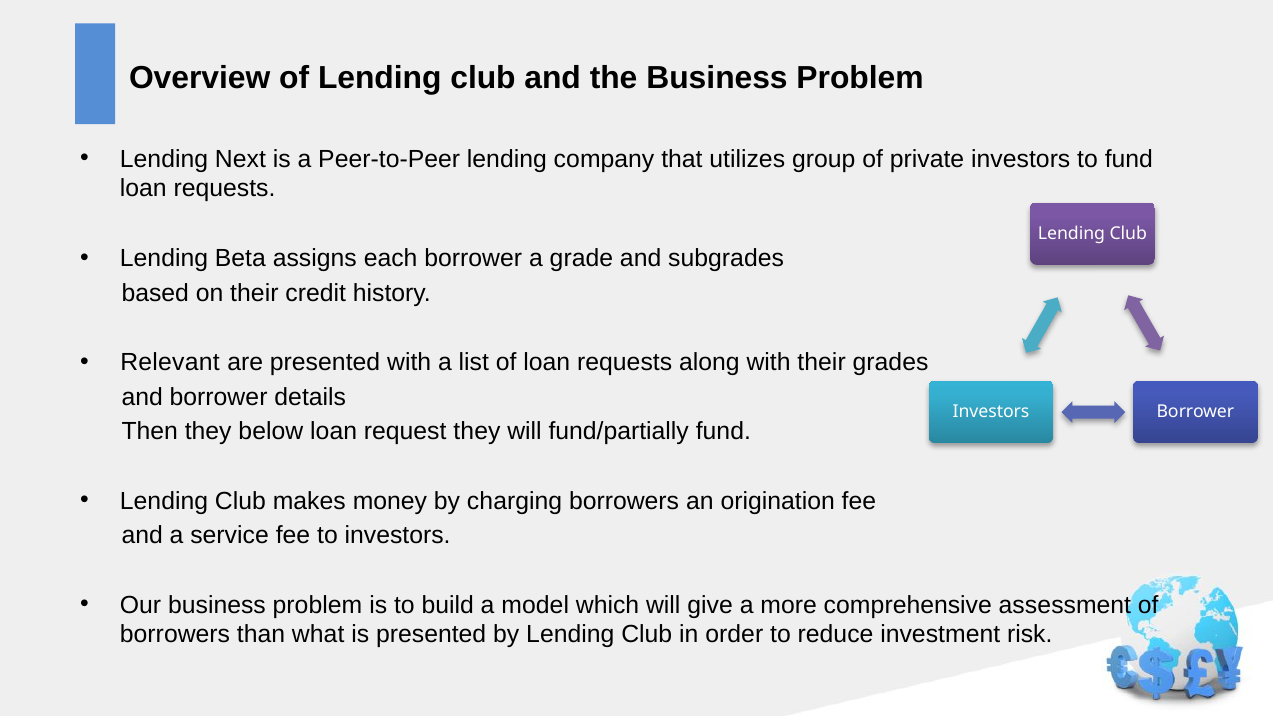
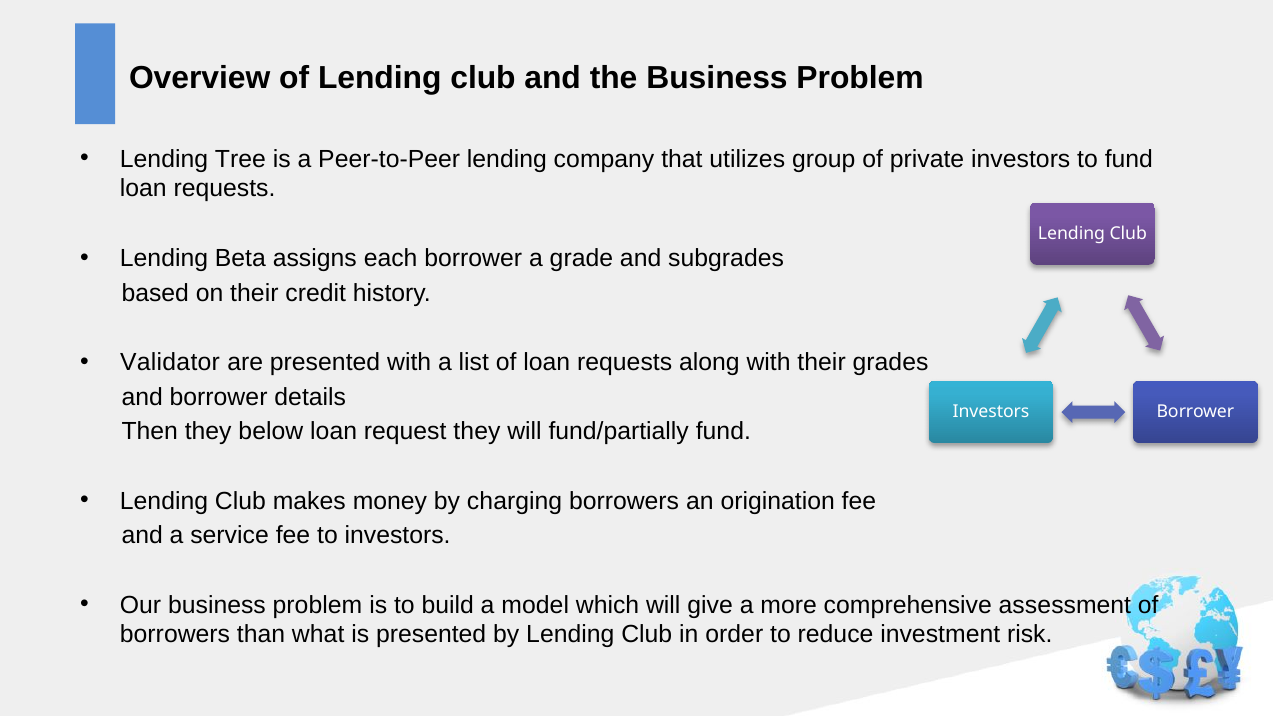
Next: Next -> Tree (240, 159)
Relevant: Relevant -> Validator (170, 362)
